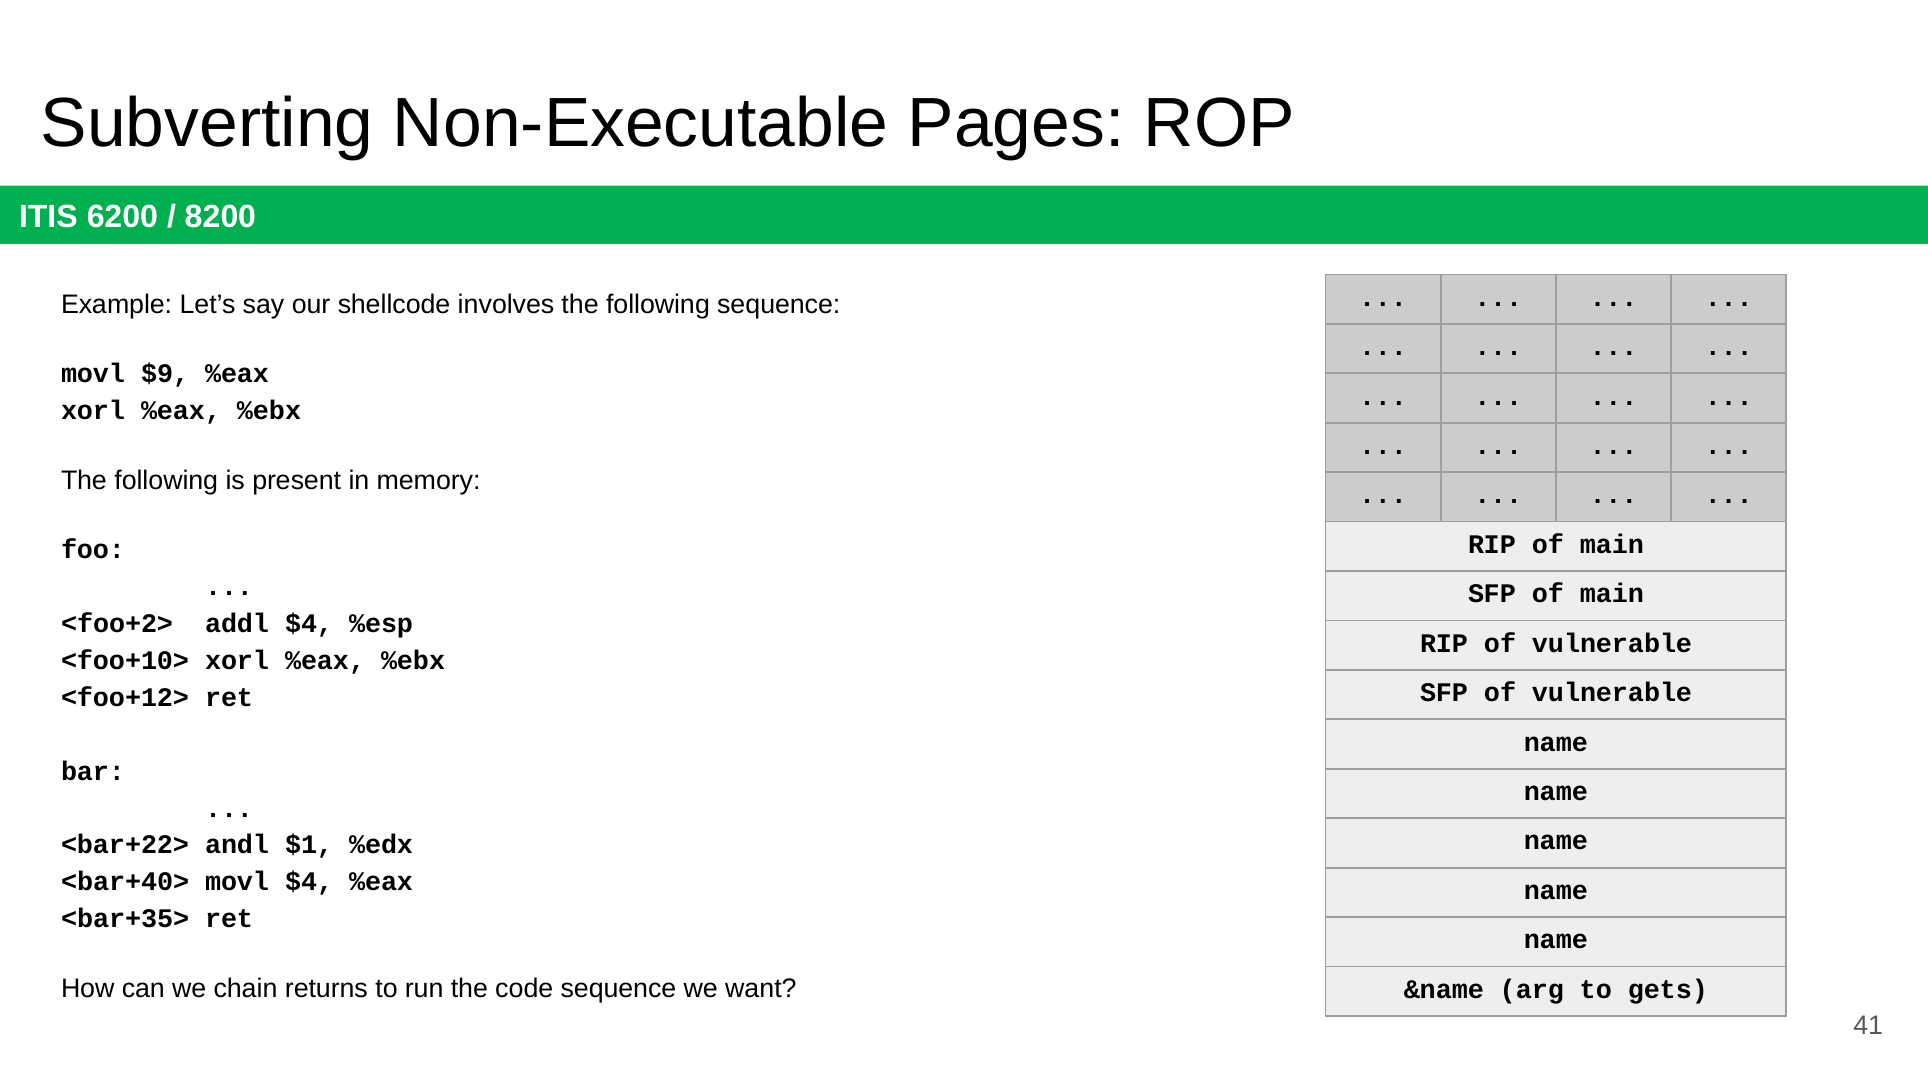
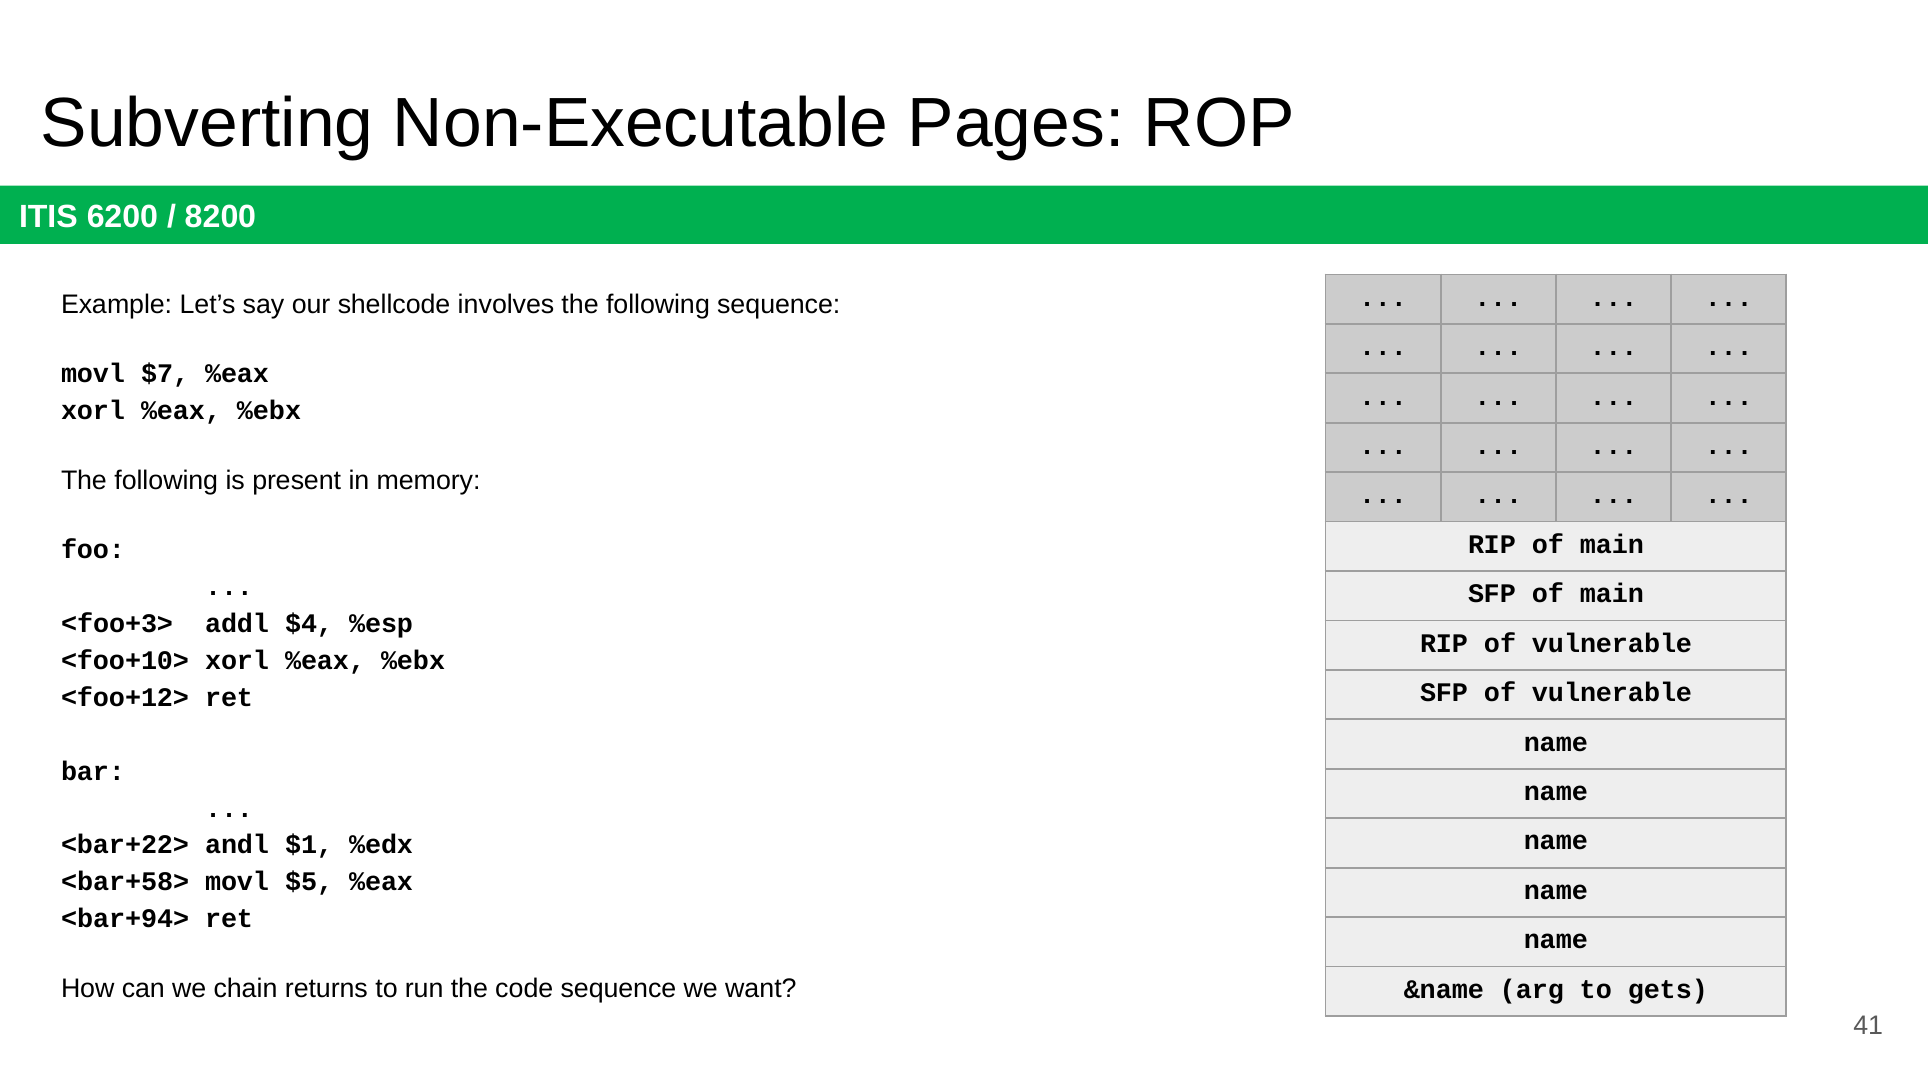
$9: $9 -> $7 (165, 374)
<foo+2>: <foo+2> -> <foo+3> (117, 623)
<bar+40>: <bar+40> -> <bar+58> (125, 882)
movl $4: $4 -> $5 (309, 882)
<bar+35>: <bar+35> -> <bar+94> (125, 919)
